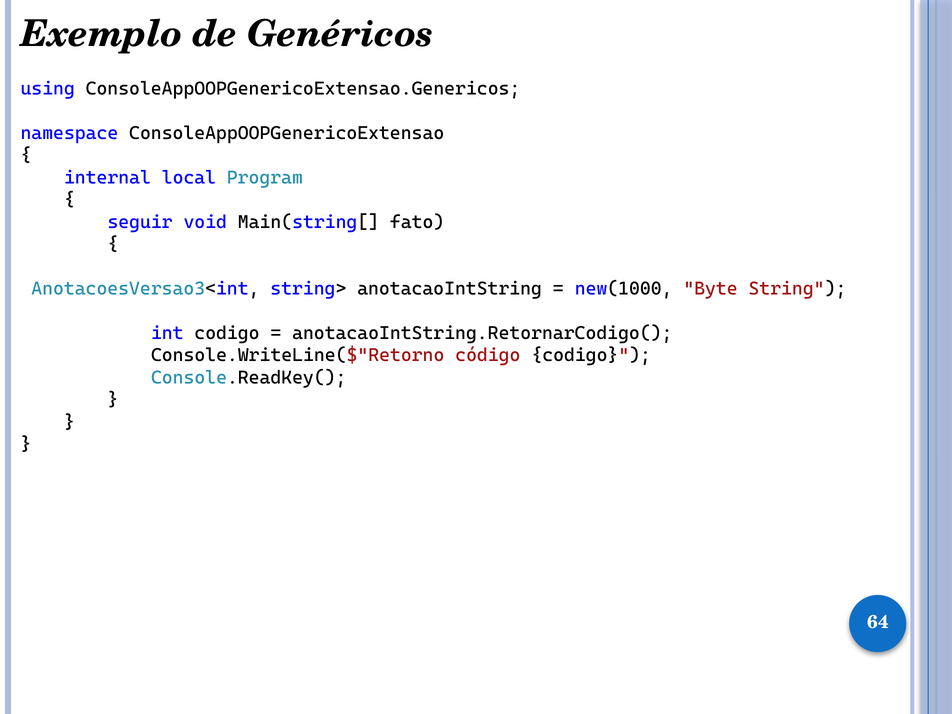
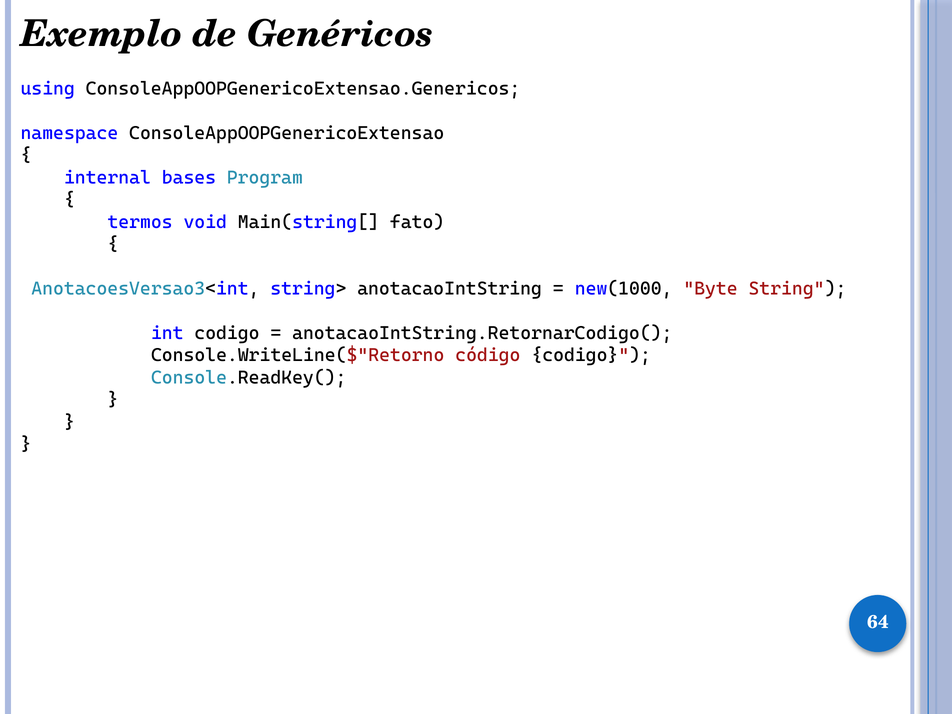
local: local -> bases (189, 178)
seguir: seguir -> termos (140, 222)
